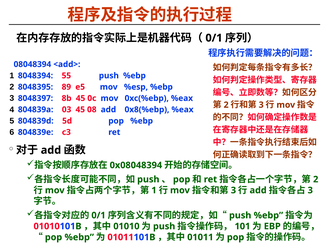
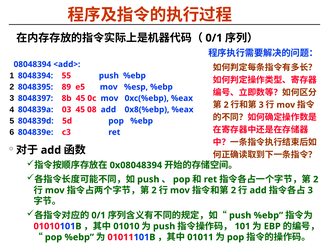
1: 1 -> 2 (154, 191)
3: 3 -> 2 (233, 191)
